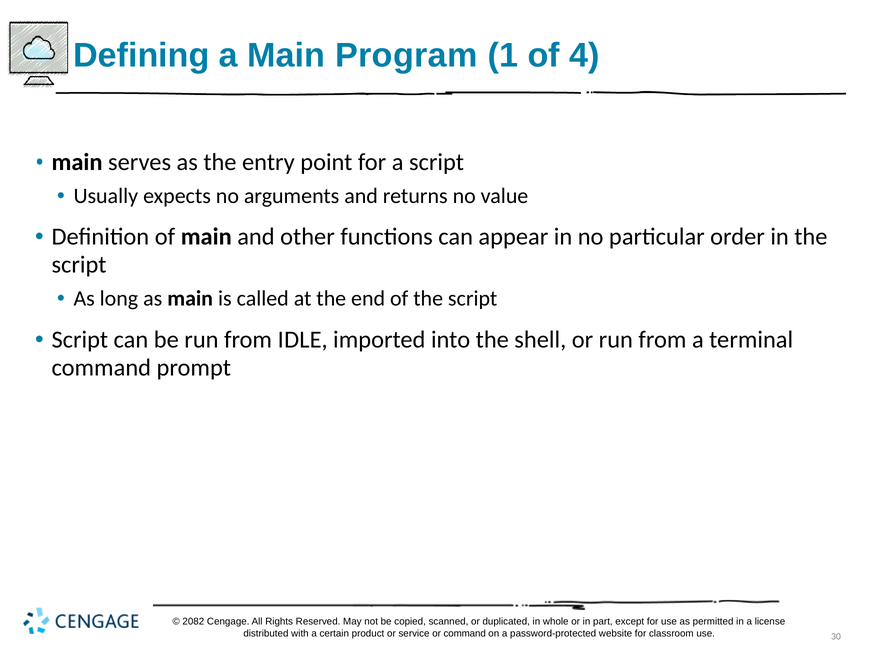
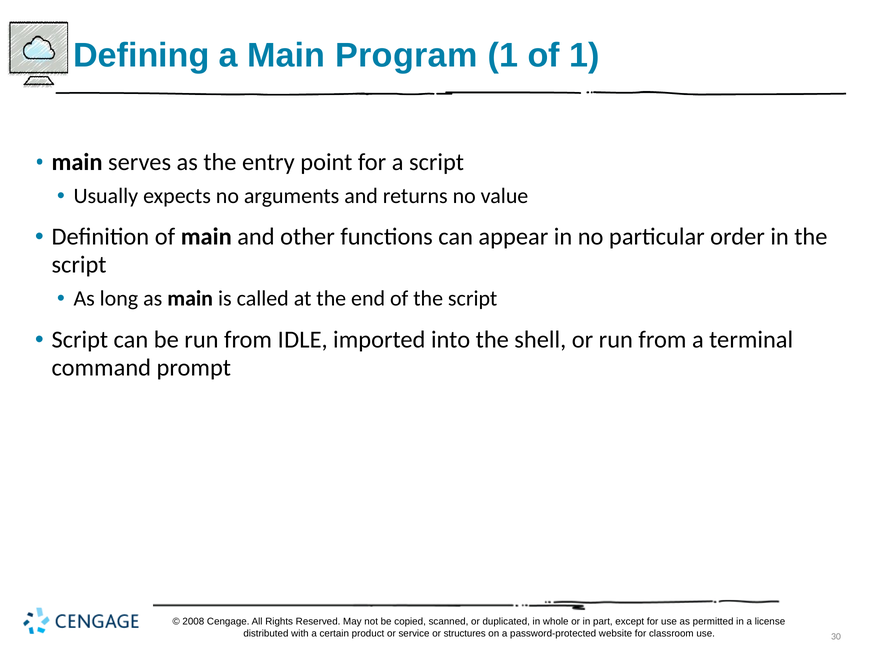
of 4: 4 -> 1 (585, 56)
2082: 2082 -> 2008 (193, 622)
or command: command -> structures (465, 634)
